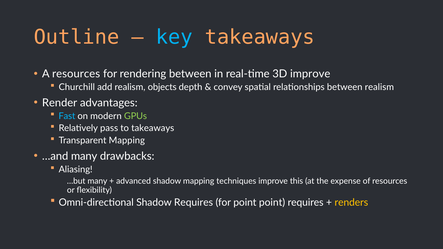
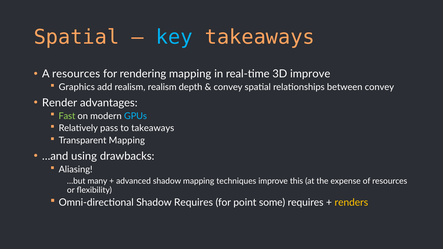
Outline: Outline -> Spatial (77, 37)
rendering between: between -> mapping (190, 74)
Churchill: Churchill -> Graphics (77, 87)
realism objects: objects -> realism (162, 87)
between realism: realism -> convey (379, 87)
Fast colour: light blue -> light green (67, 116)
GPUs colour: light green -> light blue (136, 116)
…and many: many -> using (84, 156)
point point: point -> some (272, 202)
